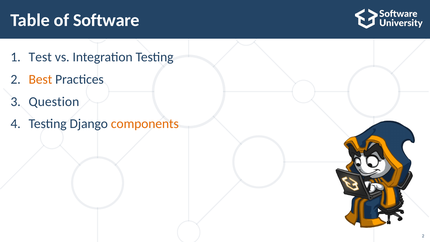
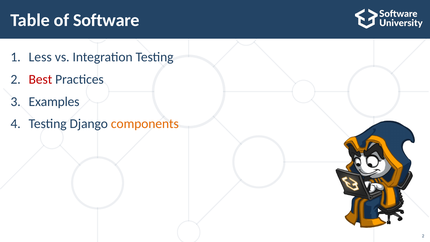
Test: Test -> Less (40, 57)
Best colour: orange -> red (40, 79)
Question: Question -> Examples (54, 102)
